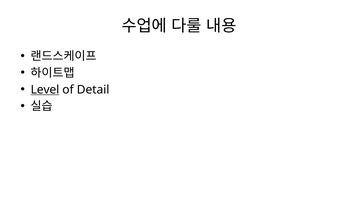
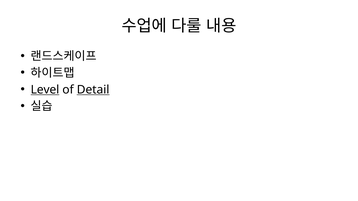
Detail underline: none -> present (93, 90)
